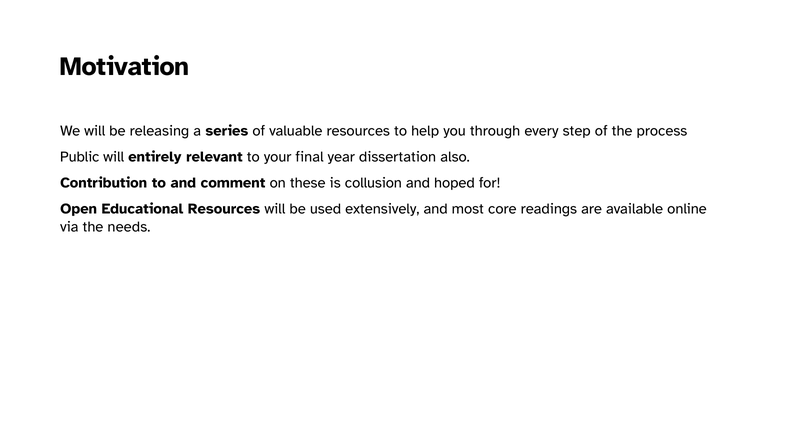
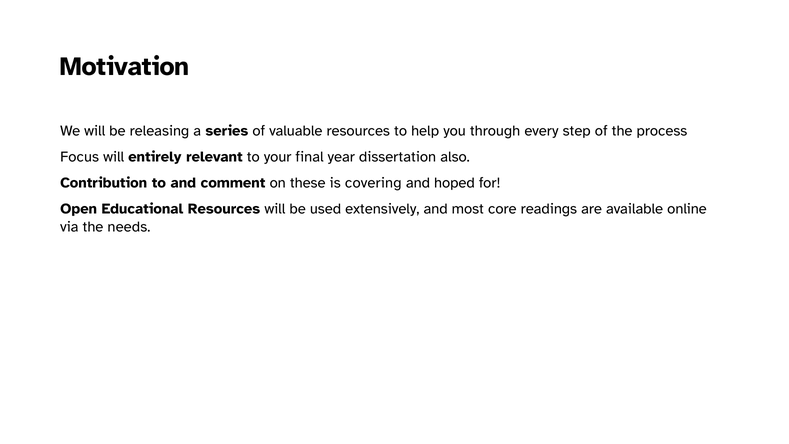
Public: Public -> Focus (80, 157)
collusion: collusion -> covering (373, 183)
